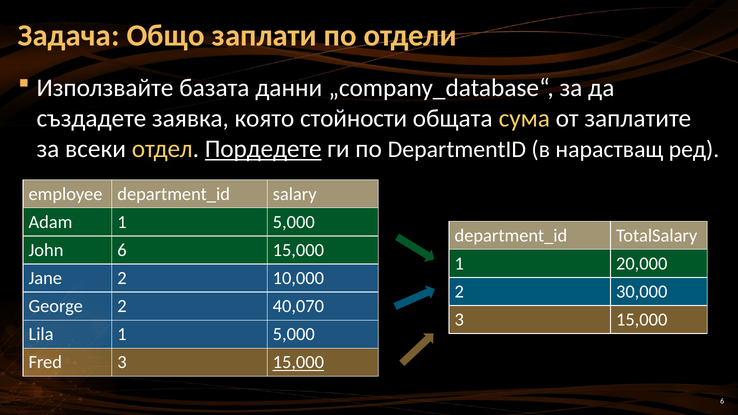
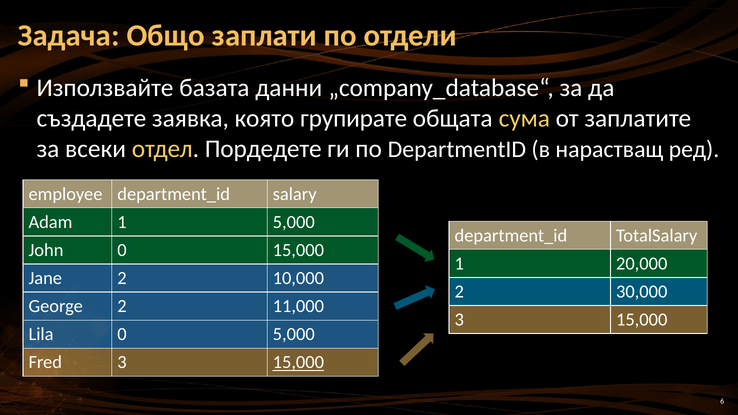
стойности: стойности -> групирате (354, 118)
Пордедете underline: present -> none (263, 149)
John 6: 6 -> 0 (122, 250)
40,070: 40,070 -> 11,000 (298, 306)
Lila 1: 1 -> 0 (122, 335)
